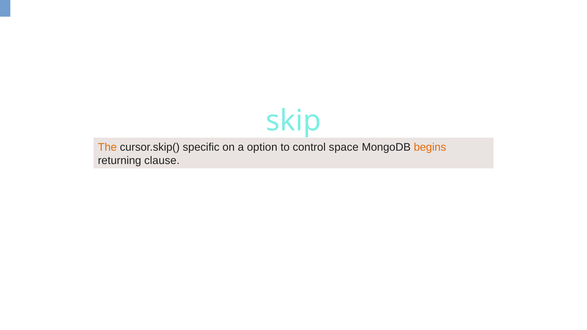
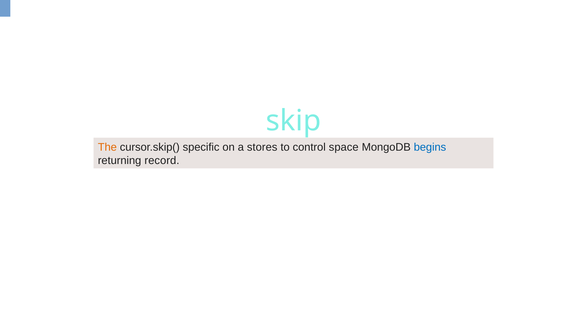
option: option -> stores (262, 147)
begins colour: orange -> blue (430, 147)
clause: clause -> record (162, 161)
